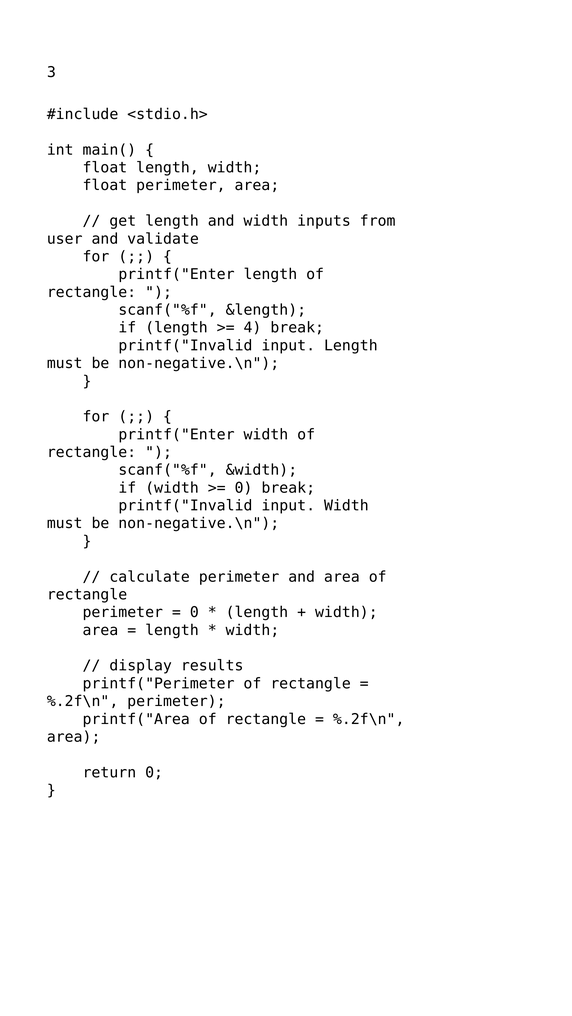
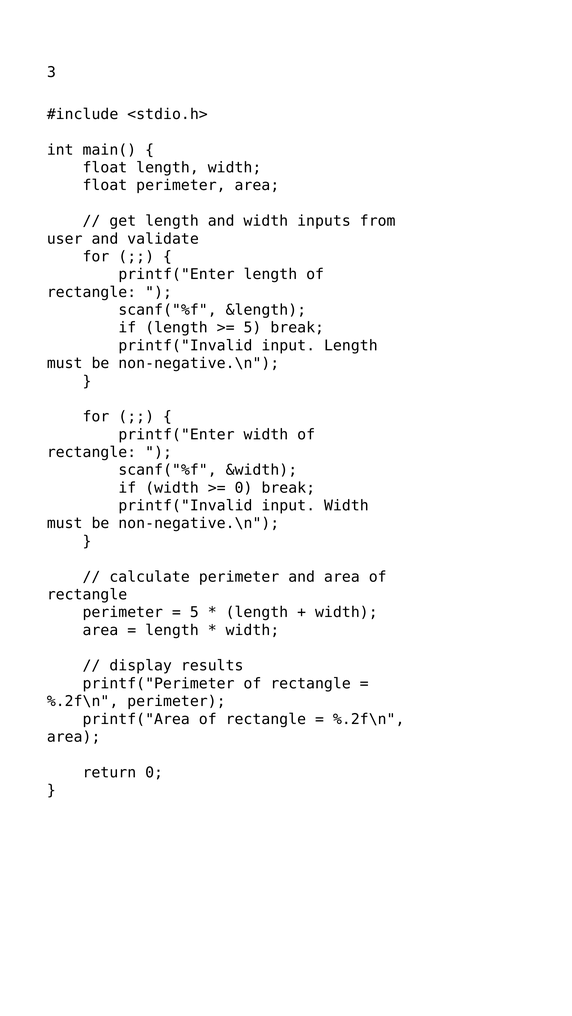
4: 4 -> 5 (253, 328)
0: 0 -> 5 (194, 613)
